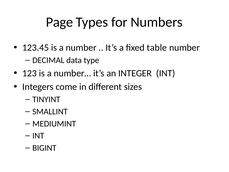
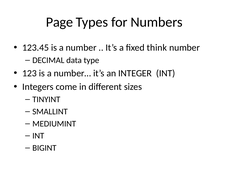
table: table -> think (157, 48)
